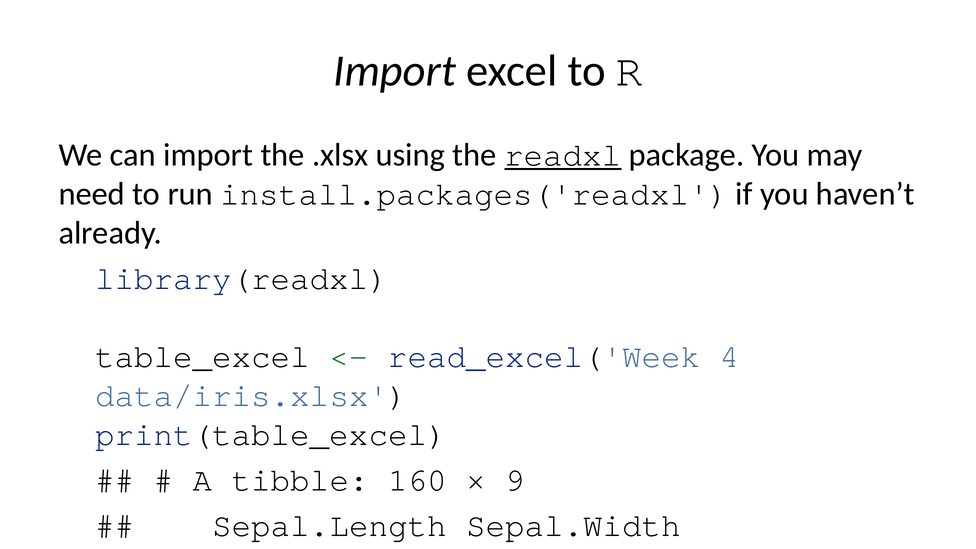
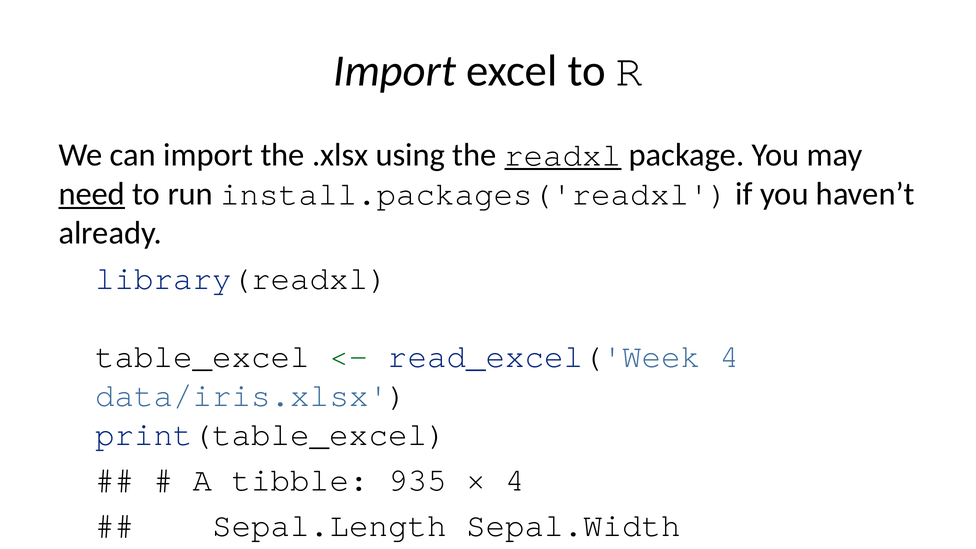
need underline: none -> present (92, 194)
160: 160 -> 935 (417, 480)
9: 9 -> 4 (515, 480)
